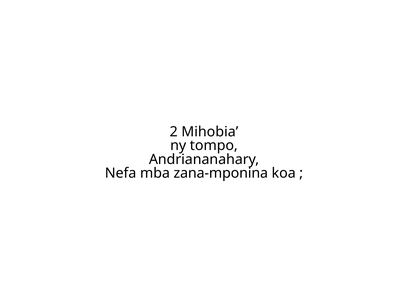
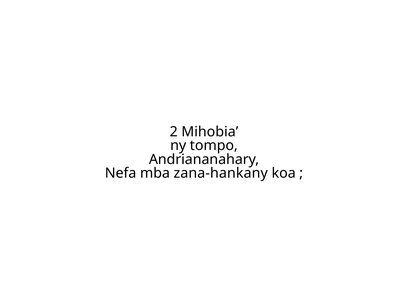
zana-mponina: zana-mponina -> zana-hankany (221, 173)
